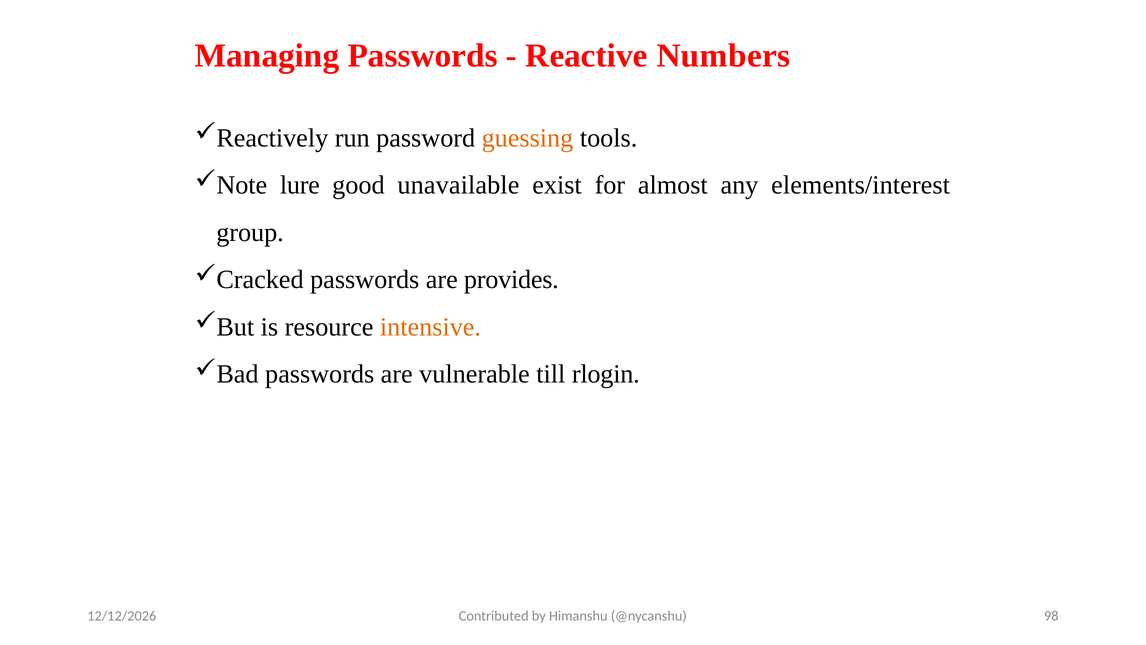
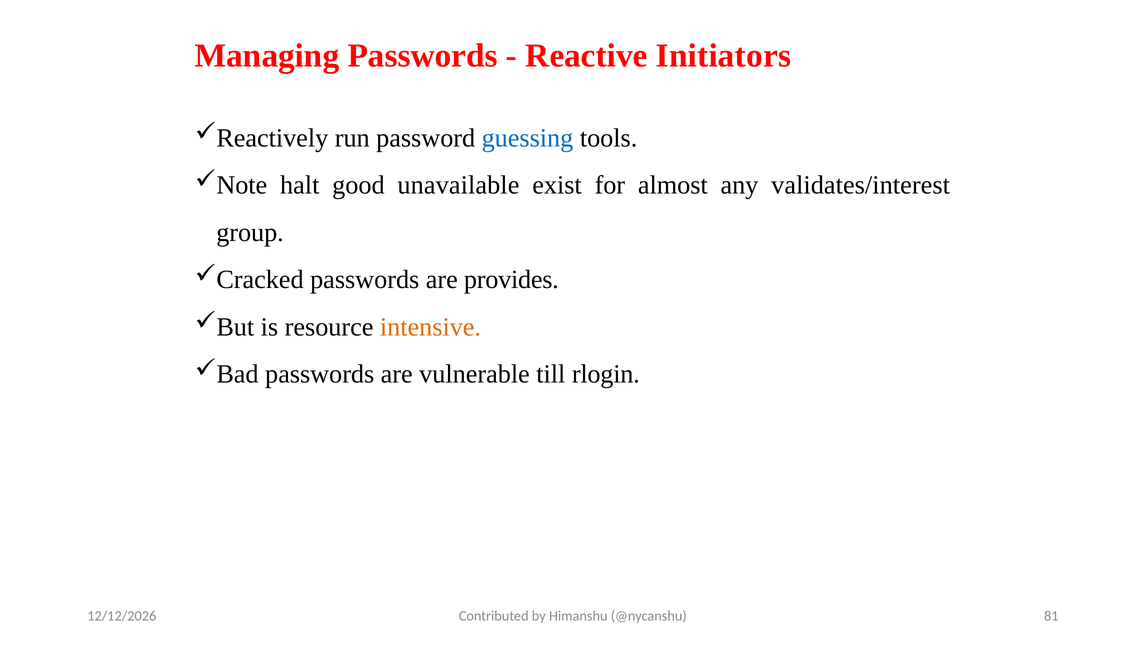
Numbers: Numbers -> Initiators (723, 56)
guessing colour: orange -> blue (527, 138)
lure: lure -> halt (300, 185)
elements/interest: elements/interest -> validates/interest (861, 185)
98: 98 -> 81 (1051, 615)
